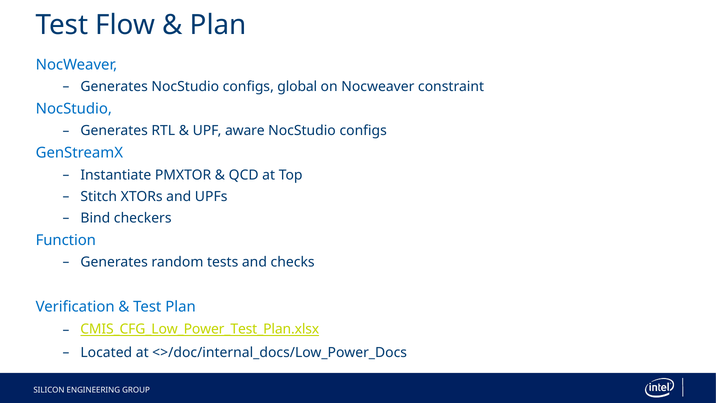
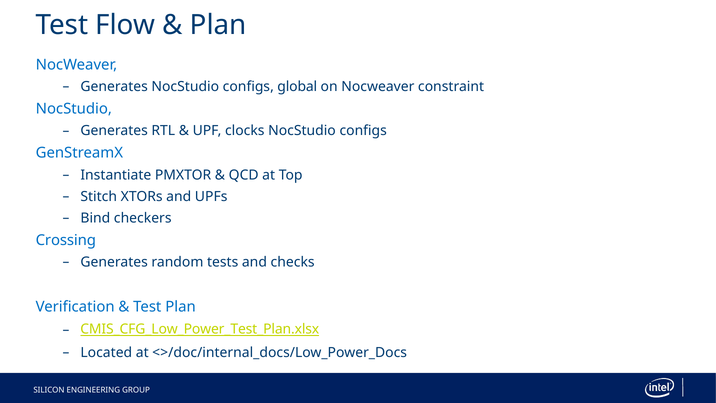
aware: aware -> clocks (245, 131)
Function: Function -> Crossing (66, 240)
